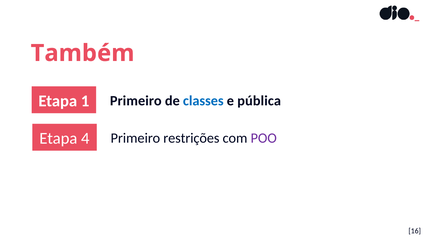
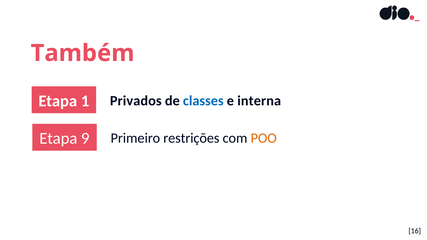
1 Primeiro: Primeiro -> Privados (136, 101)
pública: pública -> interna (259, 101)
4: 4 -> 9 (85, 138)
POO colour: purple -> orange (264, 138)
